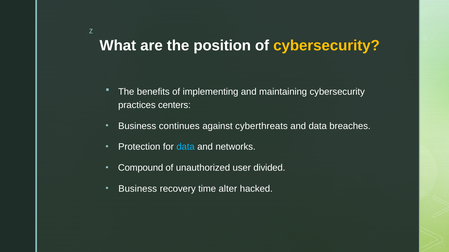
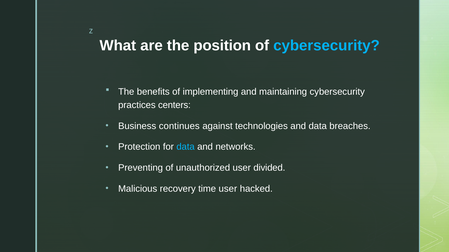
cybersecurity colour: yellow -> light blue (327, 46)
cyberthreats: cyberthreats -> technologies (262, 126)
Compound: Compound -> Preventing (141, 168)
Business: Business -> Malicious (138, 189)
time alter: alter -> user (228, 189)
